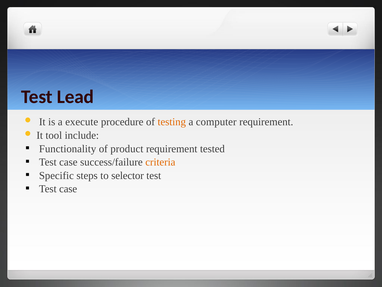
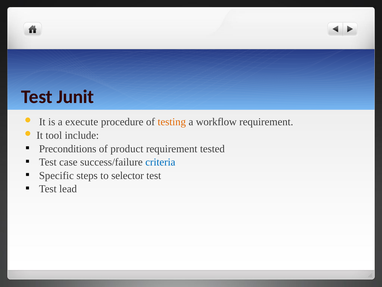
Lead: Lead -> Junit (75, 97)
computer: computer -> workflow (216, 122)
Functionality: Functionality -> Preconditions (68, 148)
criteria colour: orange -> blue (160, 162)
case: case -> lead (68, 189)
